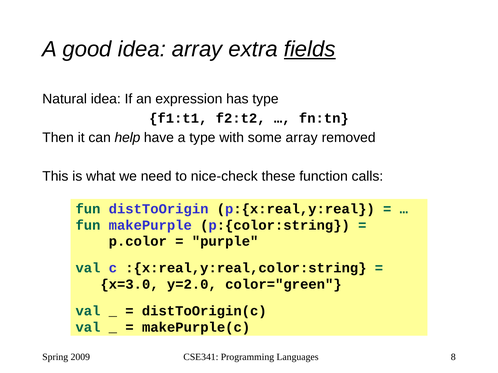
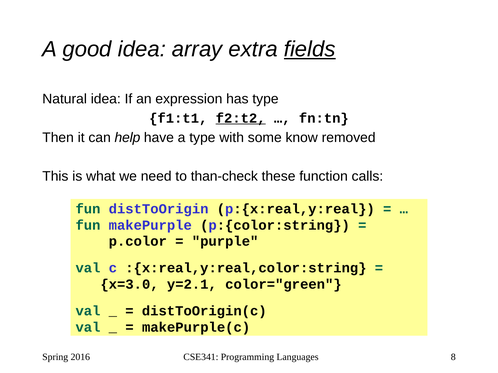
f2:t2 underline: none -> present (241, 118)
some array: array -> know (302, 138)
nice-check: nice-check -> than-check (224, 176)
y=2.0: y=2.0 -> y=2.1 (192, 285)
2009: 2009 -> 2016 (80, 358)
